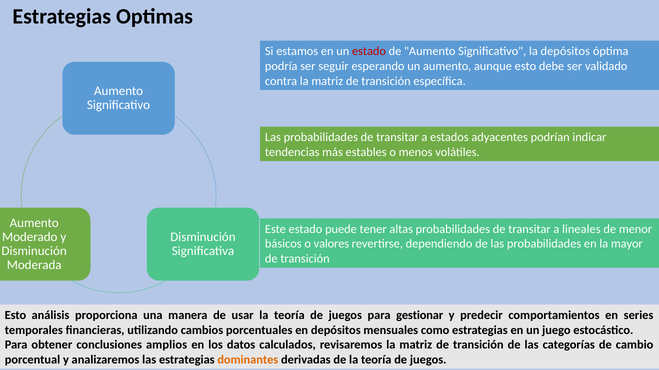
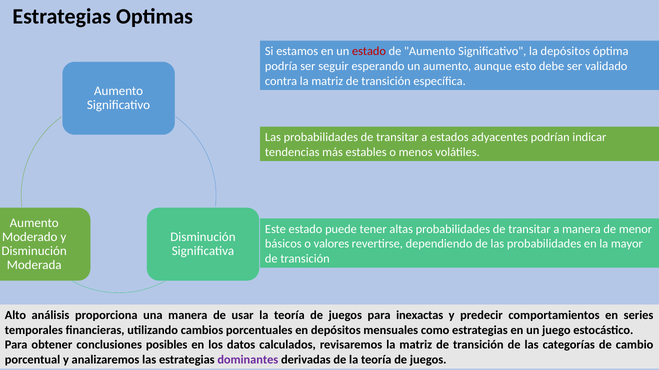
a lineales: lineales -> manera (581, 230)
Esto: Esto -> Alto (15, 316)
gestionar: gestionar -> inexactas (420, 316)
amplios: amplios -> posibles (167, 345)
dominantes colour: orange -> purple (248, 360)
